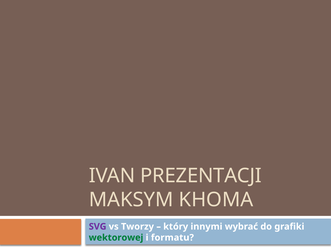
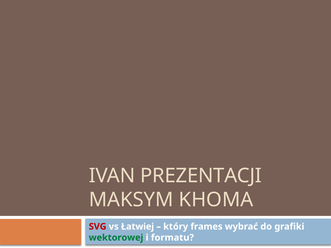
SVG colour: purple -> red (98, 227)
Tworzy: Tworzy -> Łatwiej (138, 227)
innymi: innymi -> frames (207, 227)
